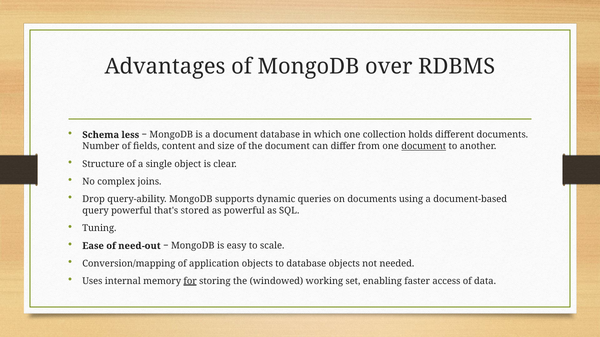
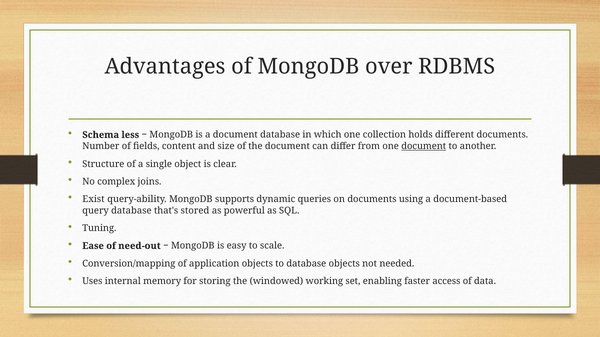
Drop: Drop -> Exist (94, 199)
query powerful: powerful -> database (131, 211)
for underline: present -> none (190, 281)
